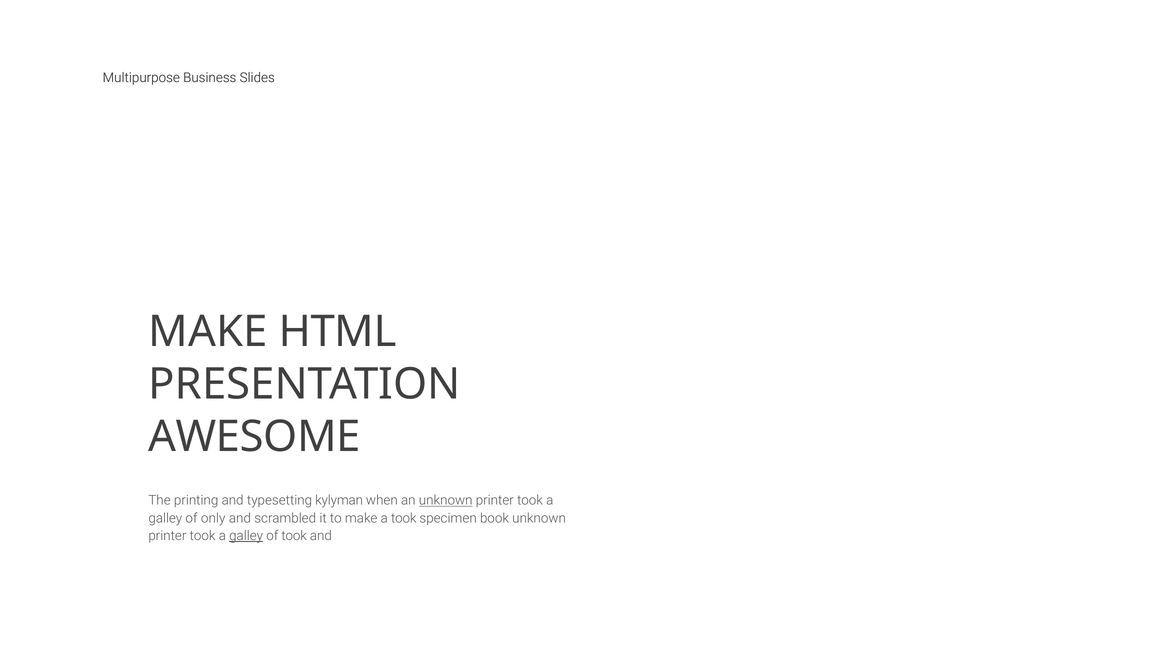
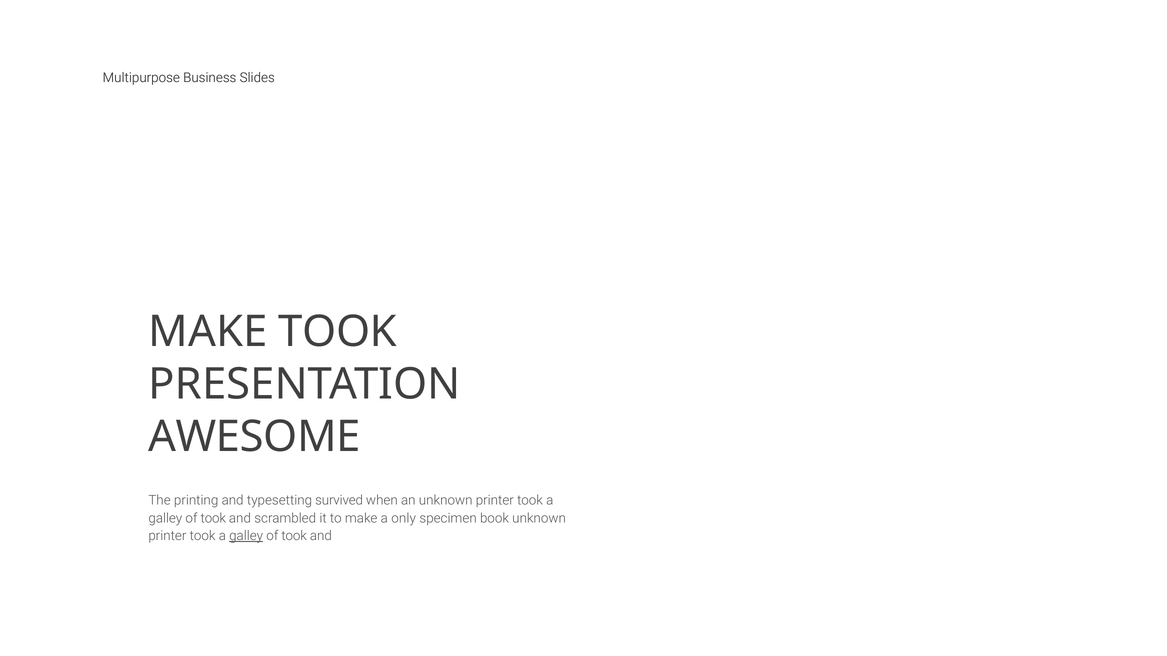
MAKE HTML: HTML -> TOOK (338, 332)
kylyman: kylyman -> survived (339, 501)
unknown underline: present -> none (446, 501)
only: only -> took (213, 519)
a took: took -> only (404, 519)
